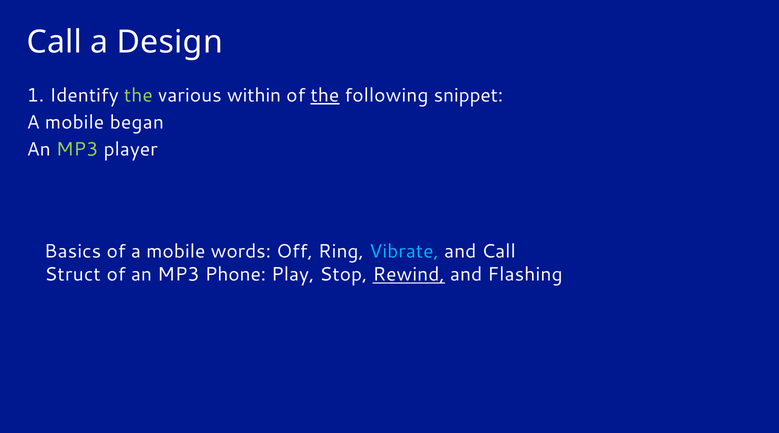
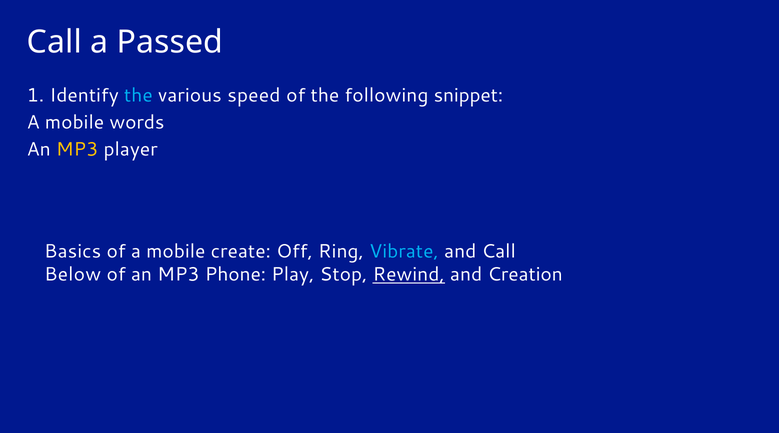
Design: Design -> Passed (170, 42)
the colour: light green -> light blue (138, 95)
within: within -> speed (254, 95)
the underline: present -> none (325, 95)
began: began -> words (137, 122)
MP3 colour: light green -> yellow (77, 149)
words: words -> create (241, 251)
Struct: Struct -> Below (73, 274)
Flashing: Flashing -> Creation (525, 274)
